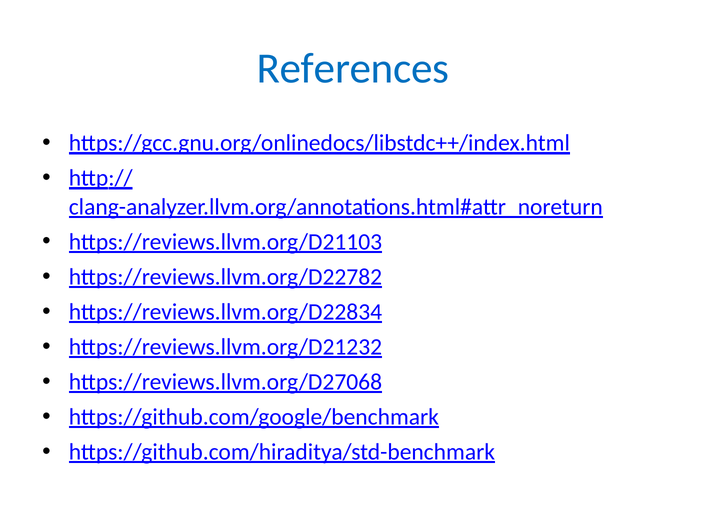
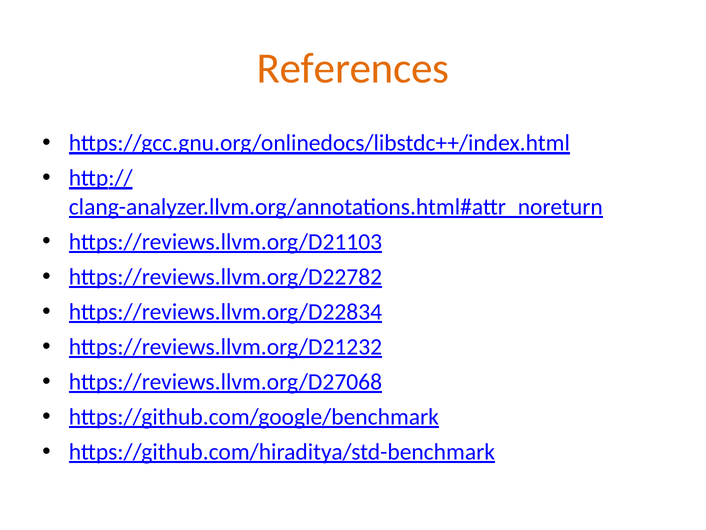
References colour: blue -> orange (353, 68)
